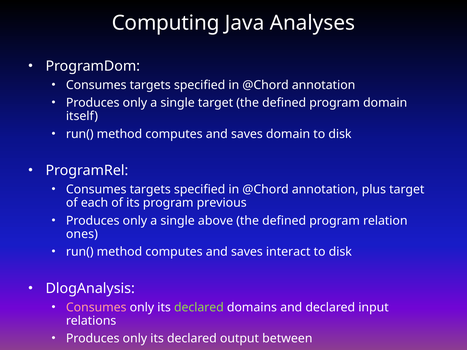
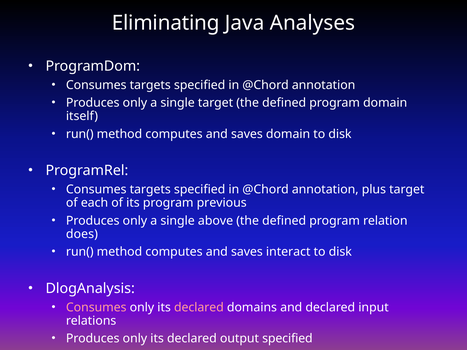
Computing: Computing -> Eliminating (166, 23)
ones: ones -> does (82, 234)
declared colour: light green -> pink (199, 308)
output between: between -> specified (287, 339)
